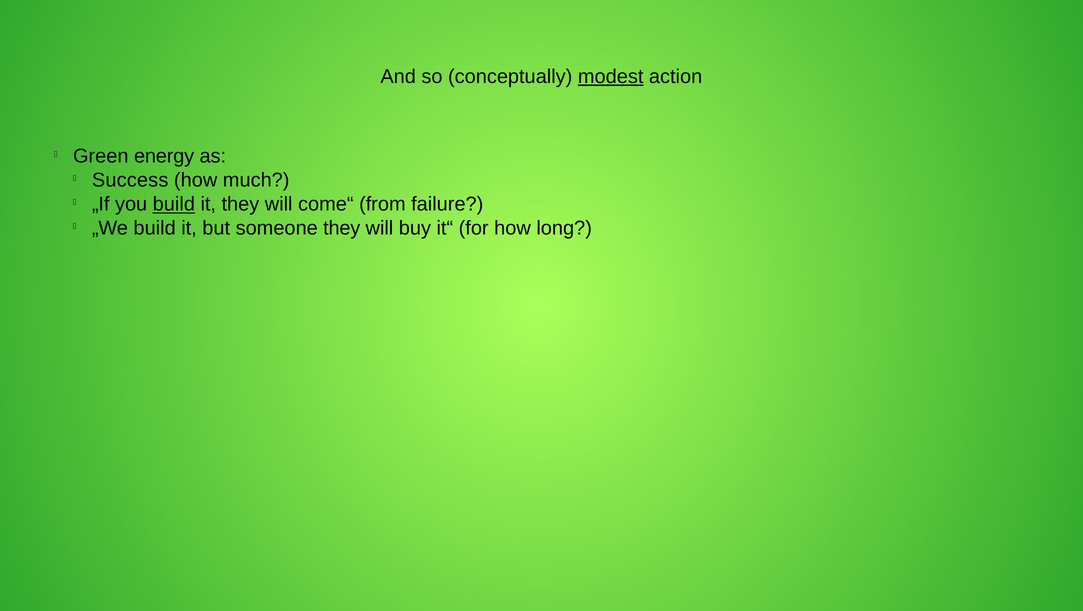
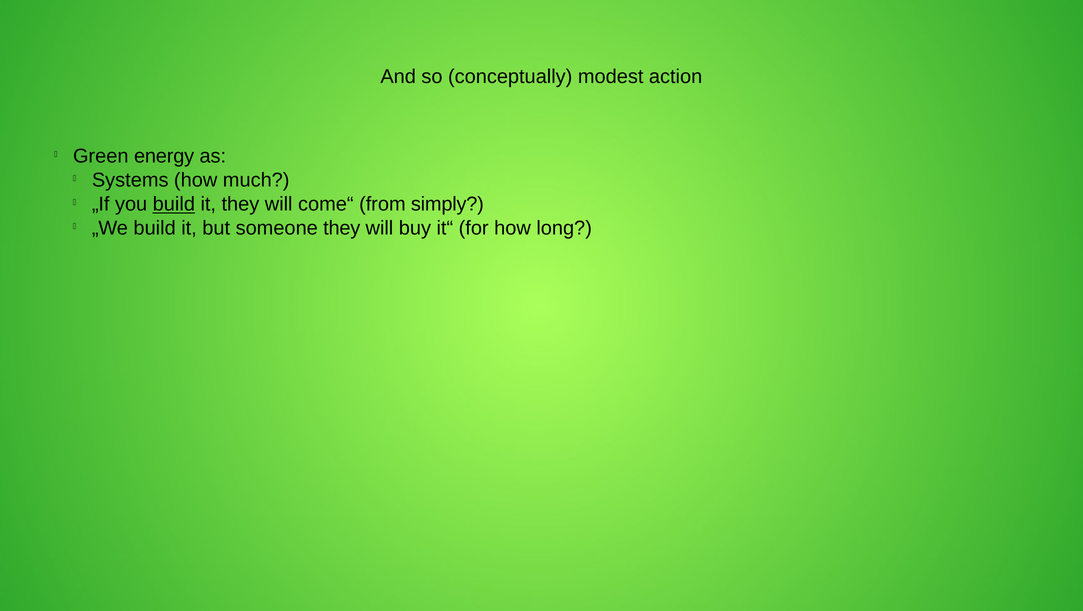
modest underline: present -> none (611, 77)
Success: Success -> Systems (130, 180)
failure: failure -> simply (447, 204)
